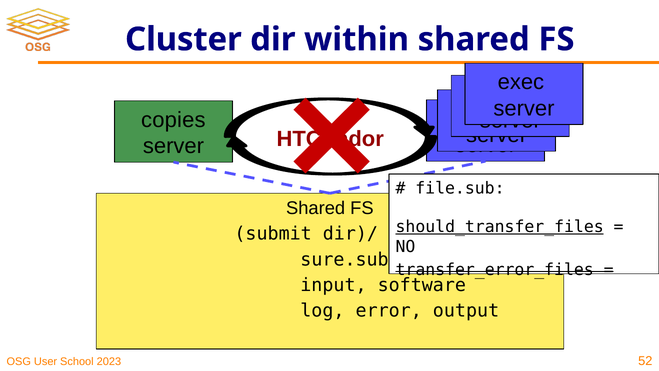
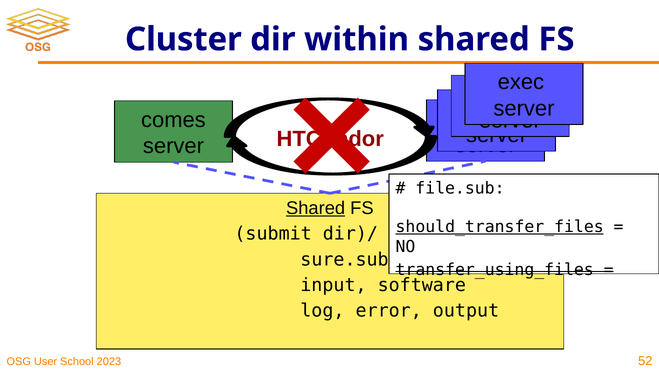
copies: copies -> comes (173, 120)
Shared underline: none -> present (316, 208)
transfer_error_files: transfer_error_files -> transfer_using_files (495, 270)
